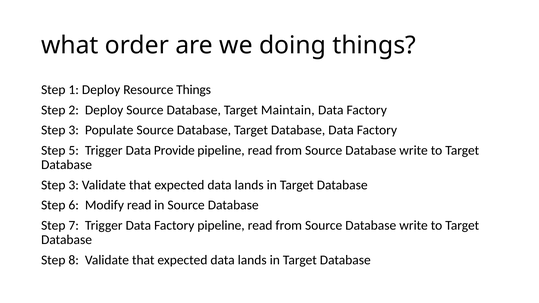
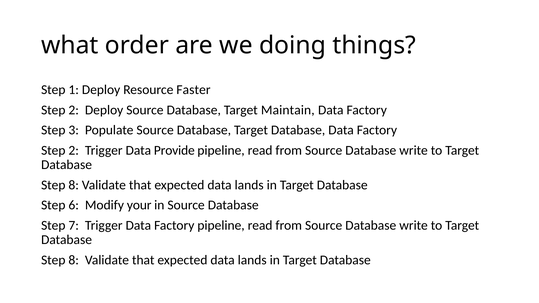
Resource Things: Things -> Faster (193, 90)
5: 5 -> 2 (74, 150)
3: 3 -> 8 (74, 185)
Modify read: read -> your (139, 205)
